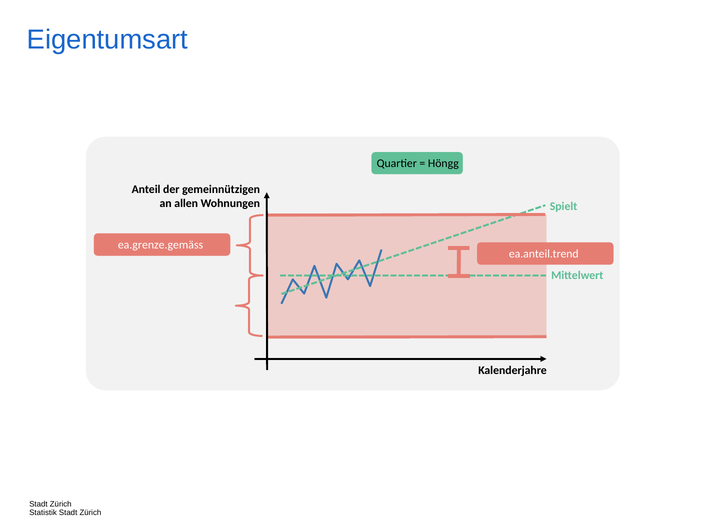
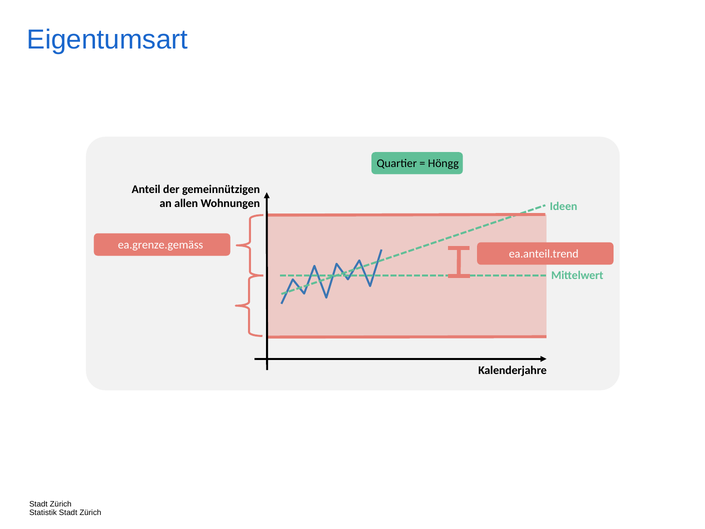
Spielt: Spielt -> Ideen (564, 206)
